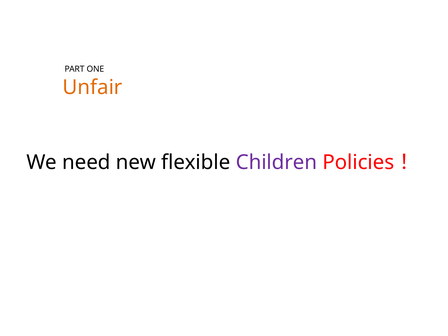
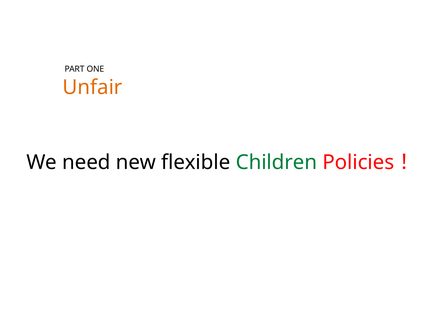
Children colour: purple -> green (276, 162)
